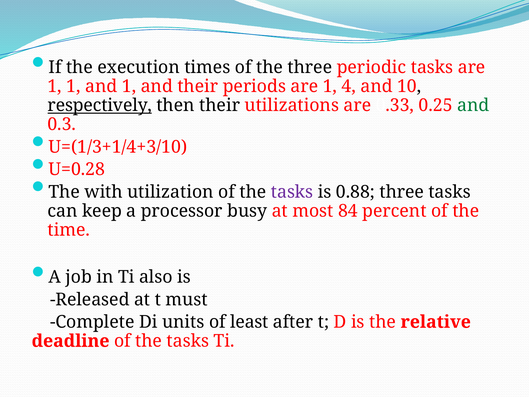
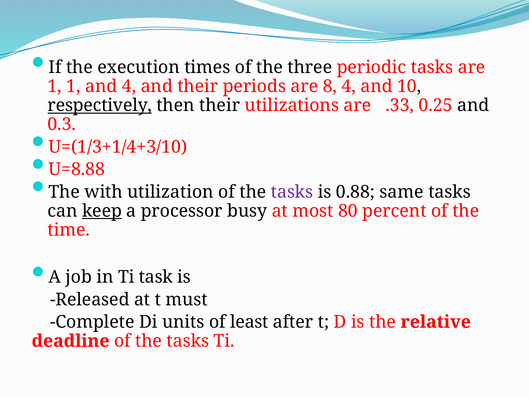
and 1: 1 -> 4 (129, 86)
periods are 1: 1 -> 8 (330, 86)
and colour: green -> black (473, 105)
U=0.28: U=0.28 -> U=8.88 (77, 169)
0.88 three: three -> same (402, 192)
keep underline: none -> present (102, 211)
84: 84 -> 80 (348, 211)
also: also -> task (156, 277)
